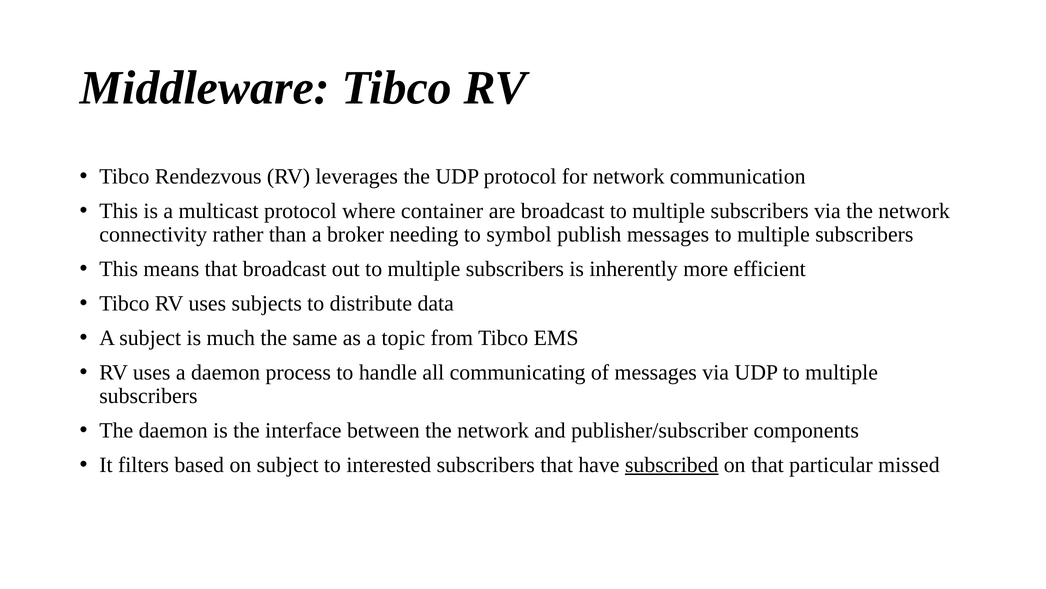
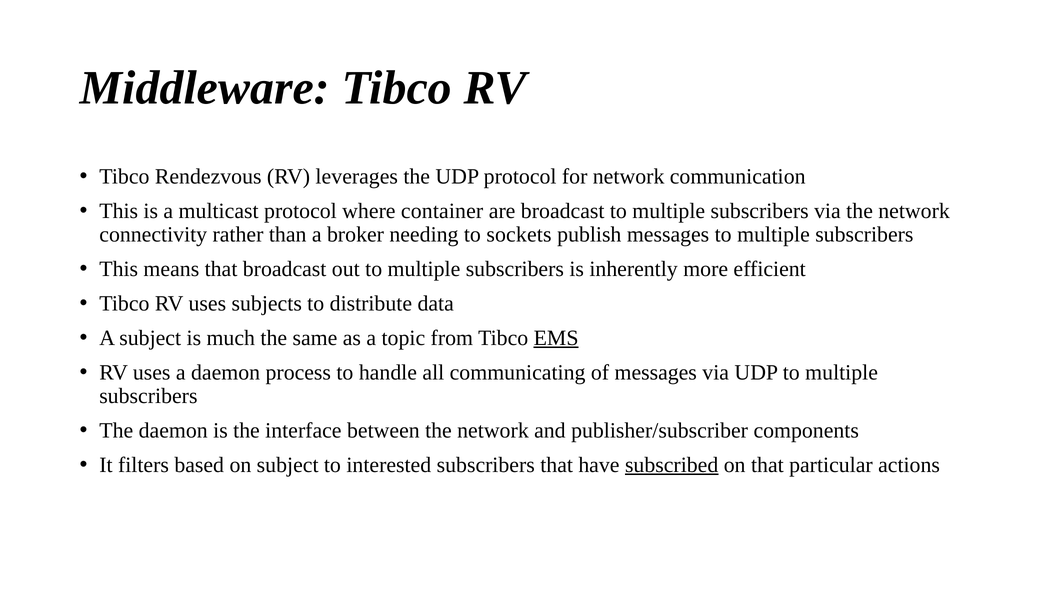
symbol: symbol -> sockets (519, 234)
EMS underline: none -> present (556, 338)
missed: missed -> actions (909, 464)
